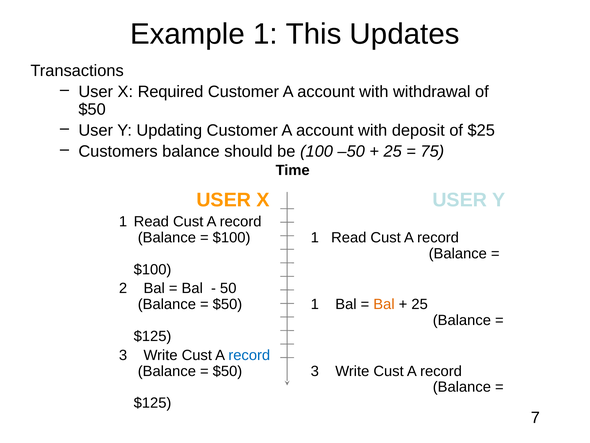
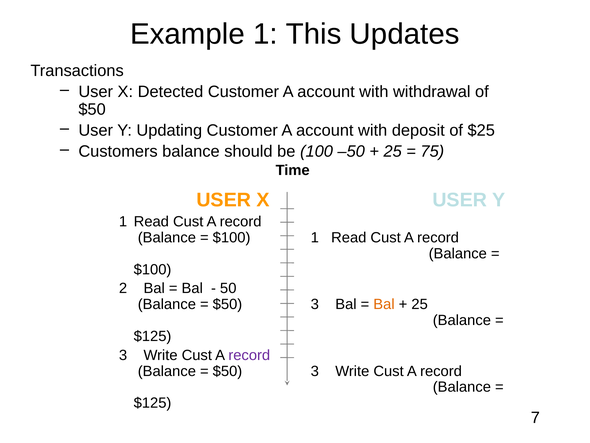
Required: Required -> Detected (170, 92)
1: 1 -> 3 (315, 304)
record colour: blue -> purple (249, 355)
